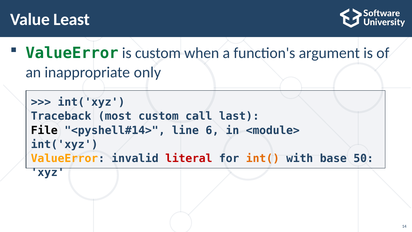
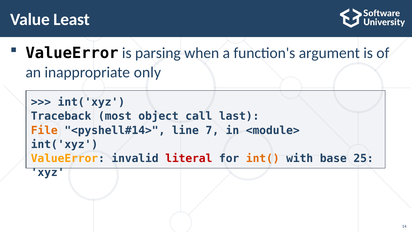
ValueError colour: green -> black (72, 53)
is custom: custom -> parsing (158, 53)
most custom: custom -> object (159, 116)
File colour: black -> orange (44, 130)
6: 6 -> 7 (212, 130)
50: 50 -> 25 (364, 158)
